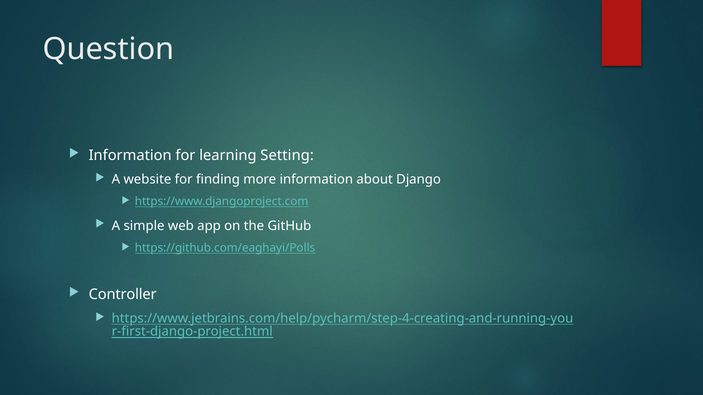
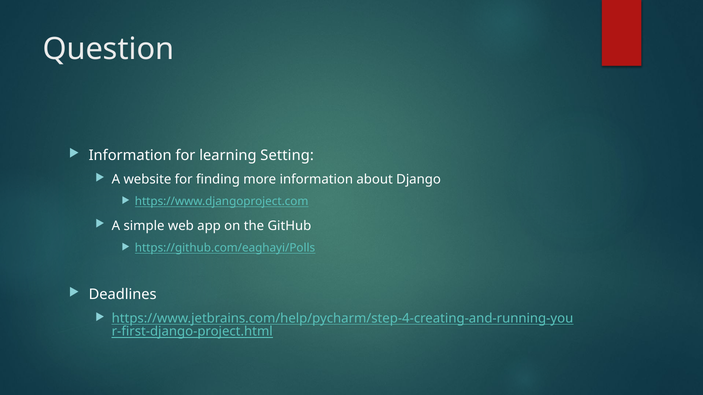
Controller: Controller -> Deadlines (123, 295)
